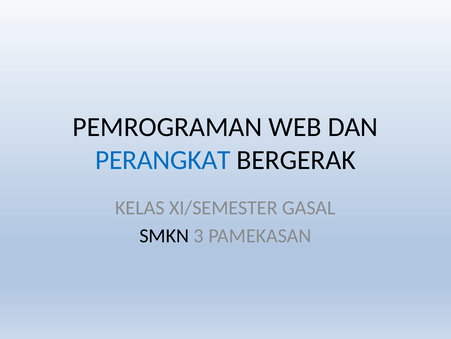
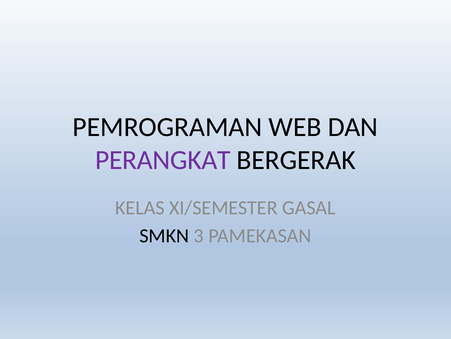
PERANGKAT colour: blue -> purple (163, 160)
